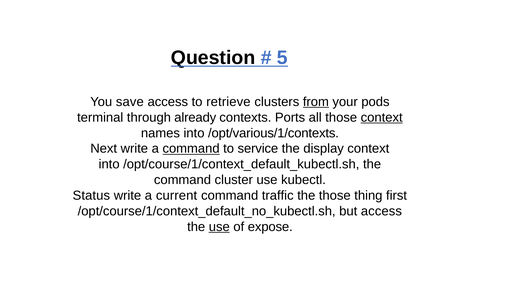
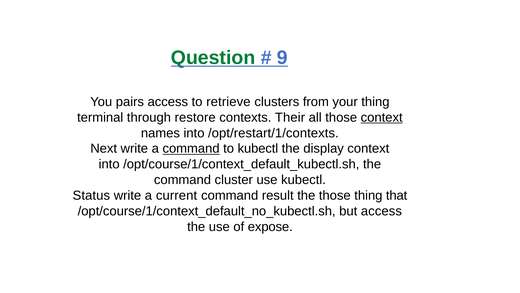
Question colour: black -> green (213, 57)
5: 5 -> 9 (282, 57)
save: save -> pairs (130, 102)
from underline: present -> none (316, 102)
your pods: pods -> thing (375, 102)
already: already -> restore (195, 117)
Ports: Ports -> Their (290, 117)
/opt/various/1/contexts: /opt/various/1/contexts -> /opt/restart/1/contexts (273, 133)
to service: service -> kubectl (258, 148)
traffic: traffic -> result (278, 195)
first: first -> that (397, 195)
use underline: present -> none (219, 226)
